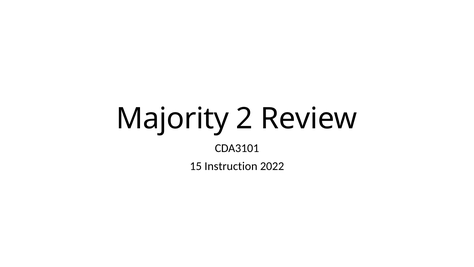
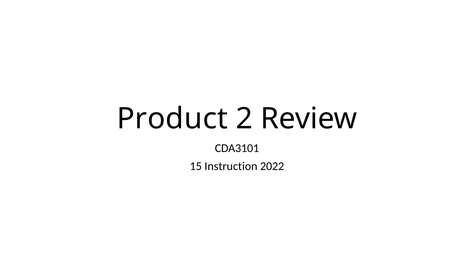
Majority: Majority -> Product (172, 118)
